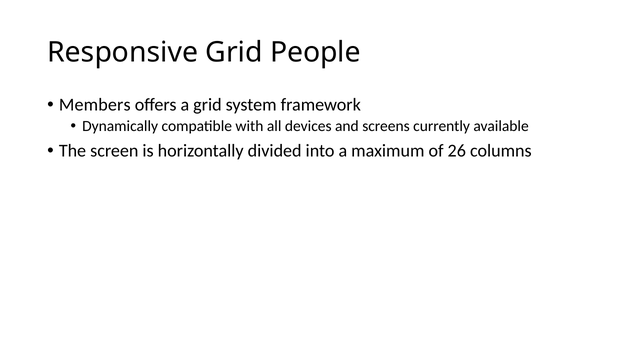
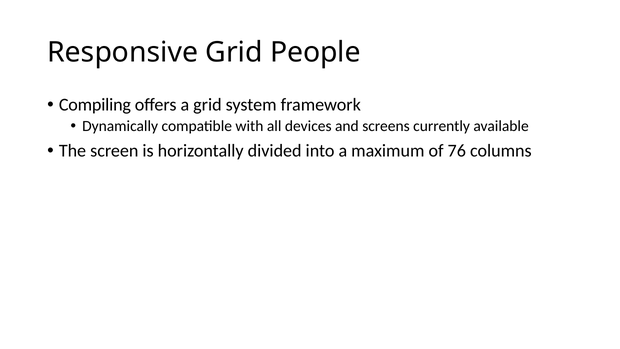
Members: Members -> Compiling (95, 105)
26: 26 -> 76 (457, 151)
